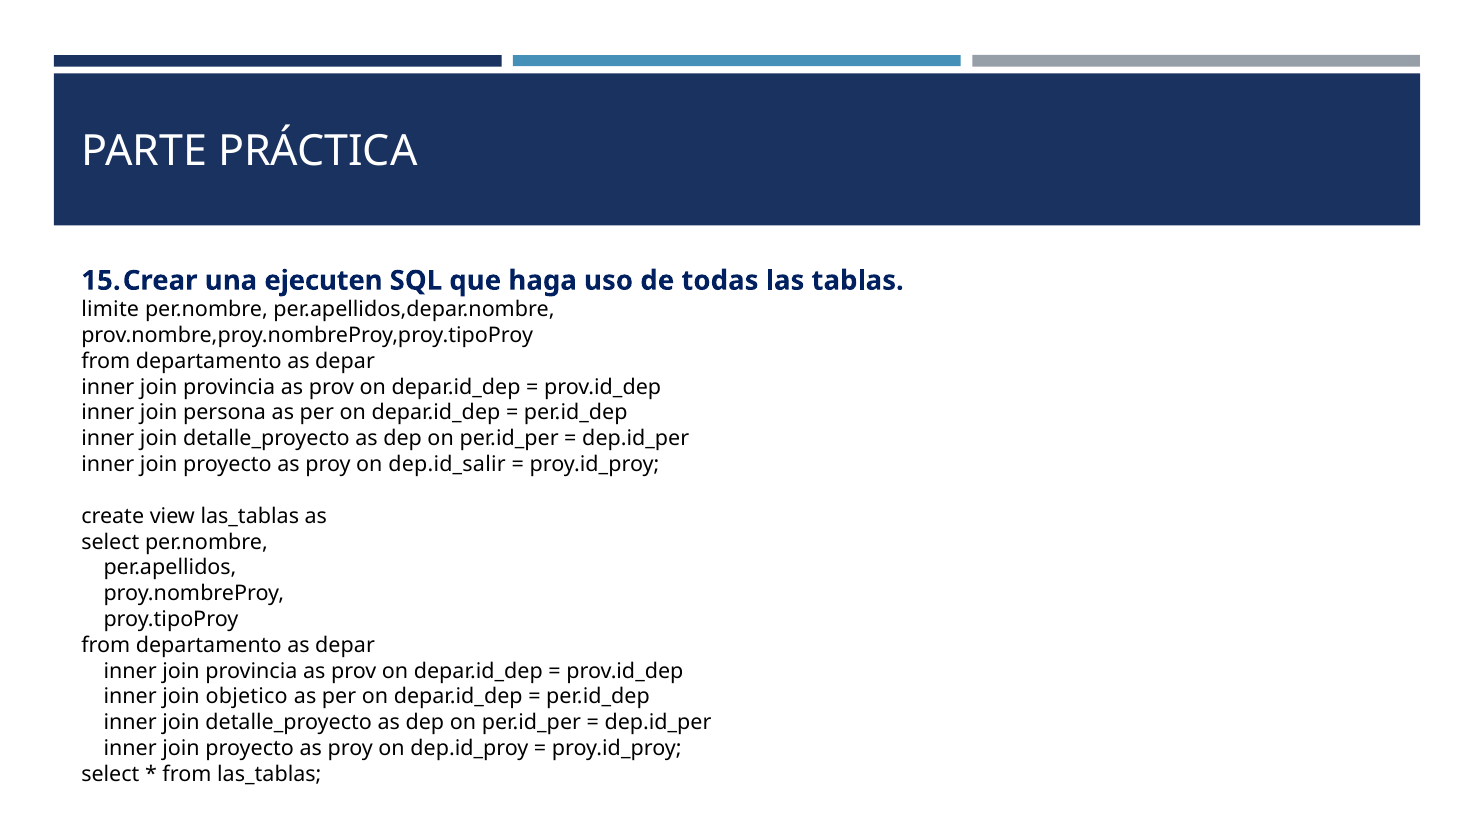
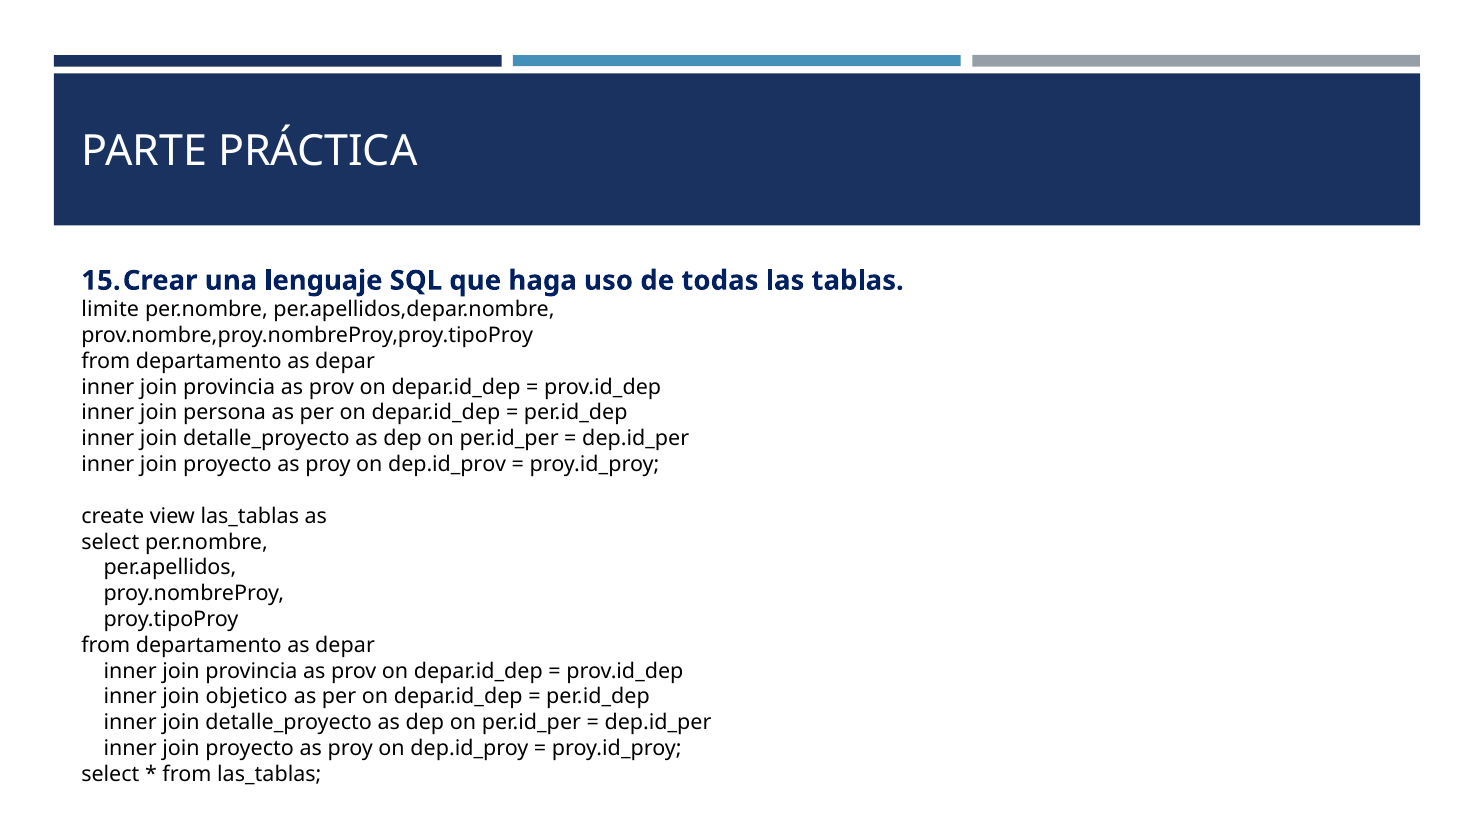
ejecuten: ejecuten -> lenguaje (323, 281)
dep.id_salir: dep.id_salir -> dep.id_prov (447, 465)
